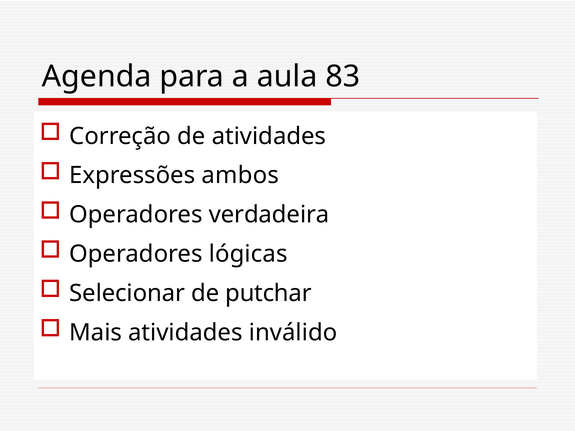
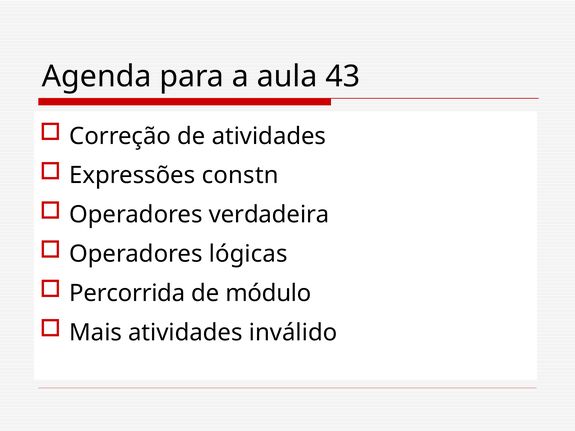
83: 83 -> 43 (343, 77)
ambos: ambos -> constn (240, 175)
Selecionar: Selecionar -> Percorrida (127, 293)
putchar: putchar -> módulo (268, 293)
